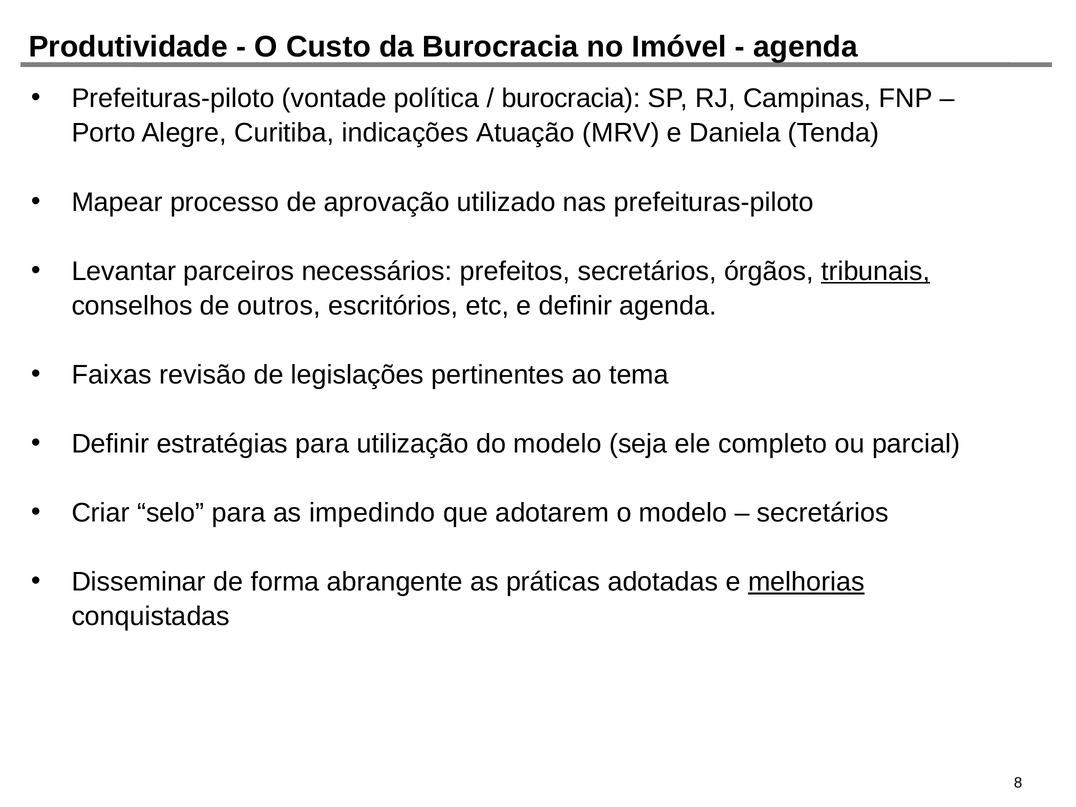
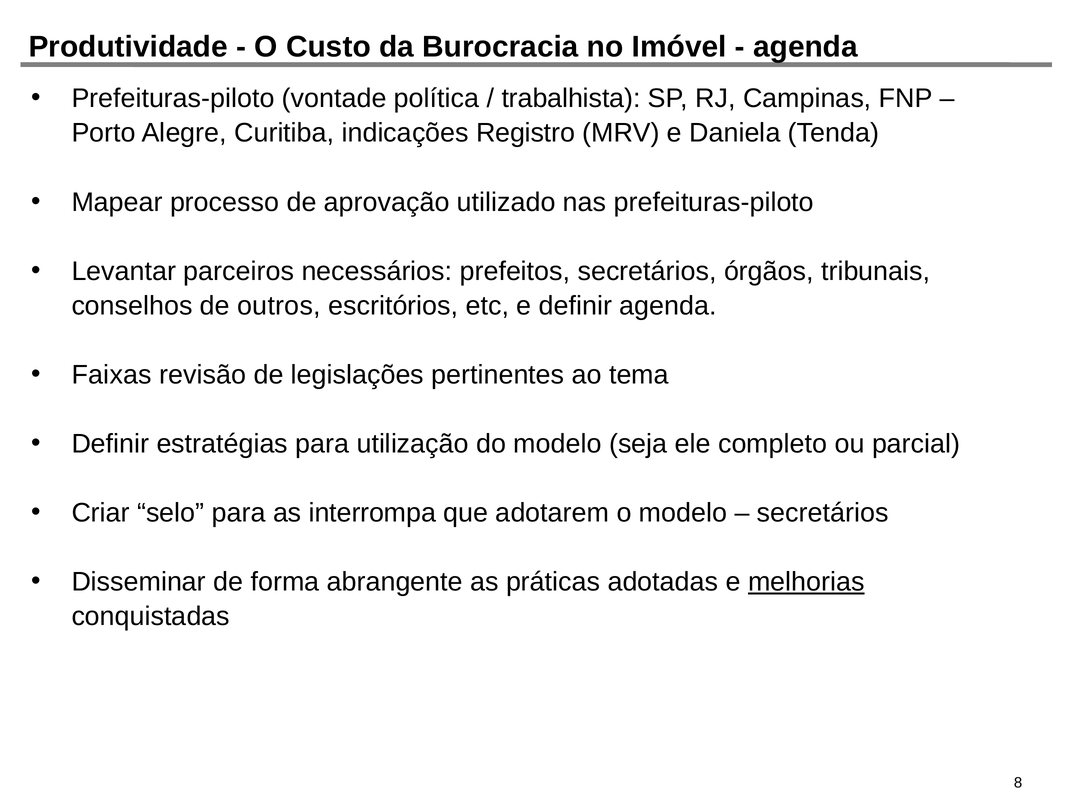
burocracia: burocracia -> trabalhista (571, 99)
Atuação: Atuação -> Registro (526, 133)
tribunais underline: present -> none (876, 271)
impedindo: impedindo -> interrompa (372, 513)
